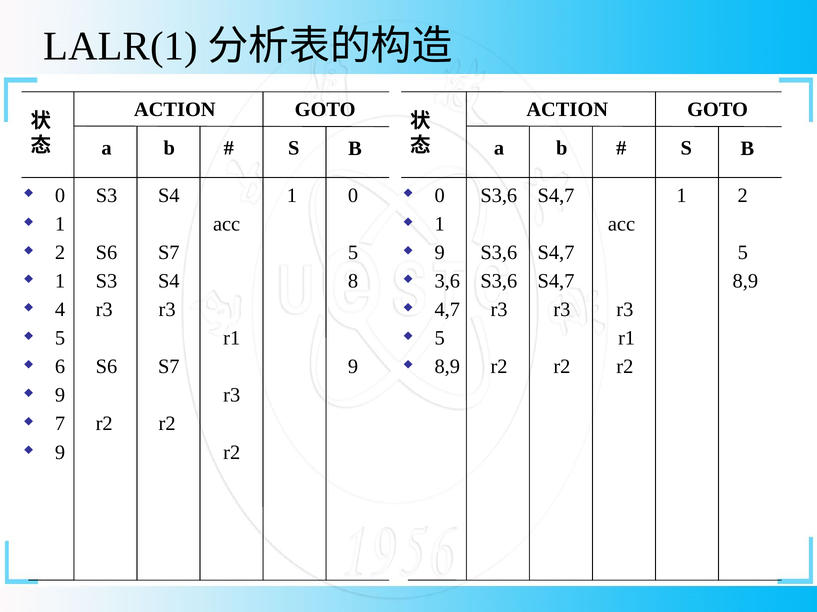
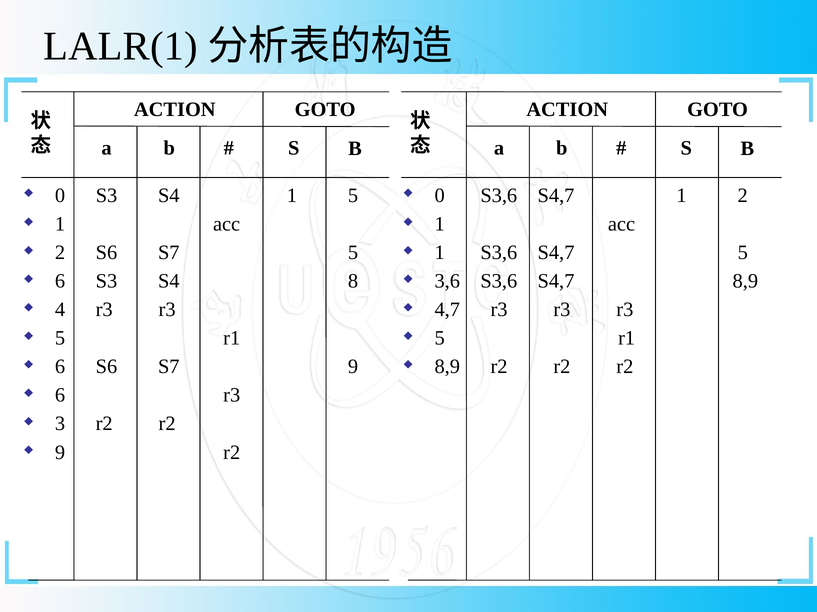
1 0: 0 -> 5 (353, 196)
9: 9 -> 1 (440, 253)
1: 1 -> 6 (60, 281)
9: 9 -> 6 (60, 396)
7: 7 -> 3 (60, 424)
